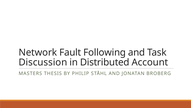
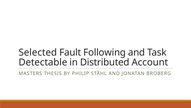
Network: Network -> Selected (38, 52)
Discussion: Discussion -> Detectable (43, 62)
